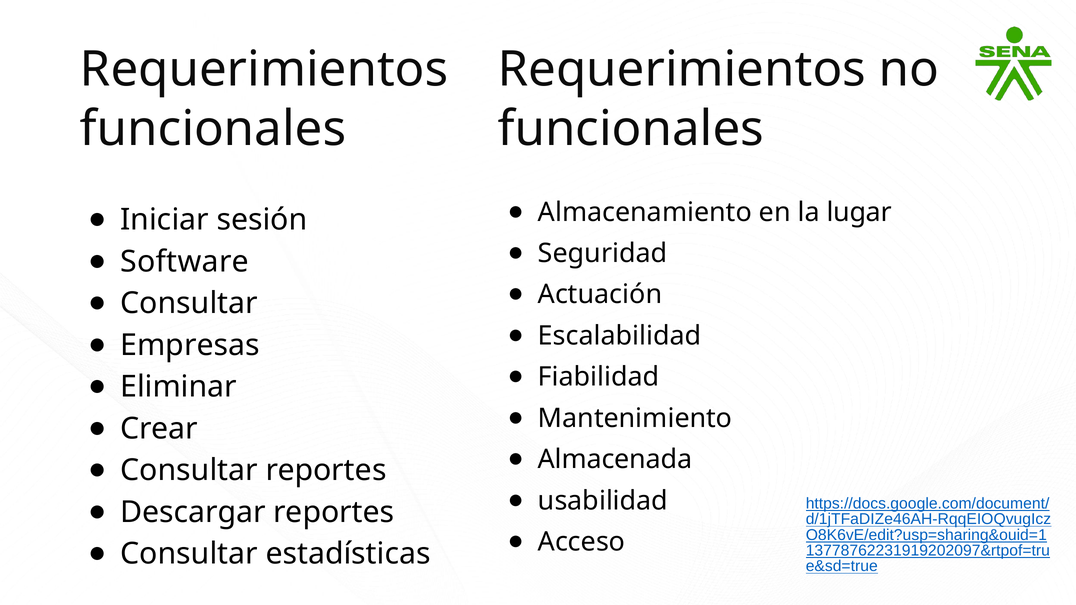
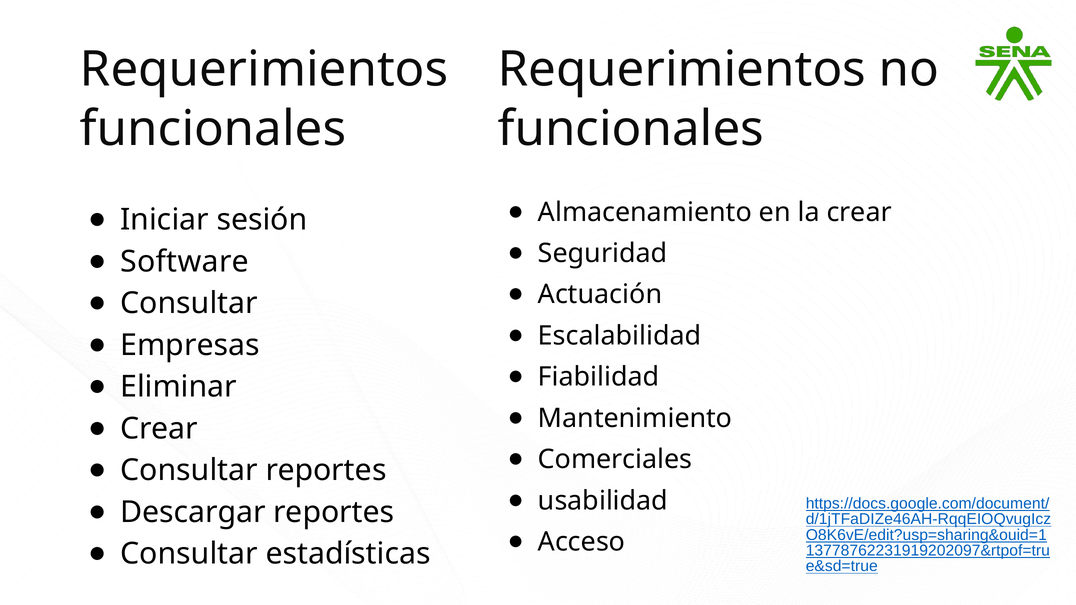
la lugar: lugar -> crear (859, 212)
Almacenada: Almacenada -> Comerciales (615, 460)
